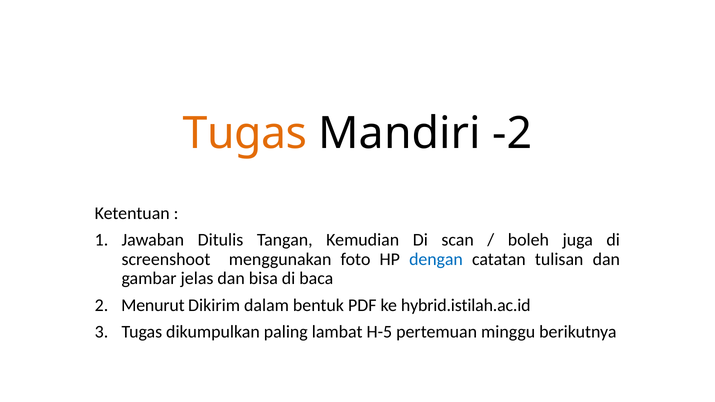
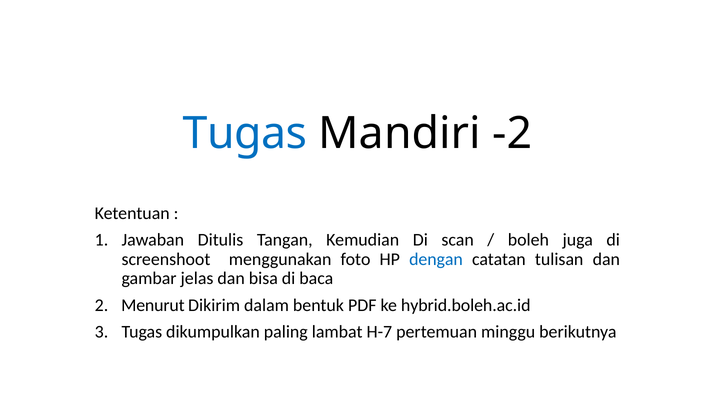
Tugas colour: orange -> blue (245, 134)
hybrid.istilah.ac.id: hybrid.istilah.ac.id -> hybrid.boleh.ac.id (466, 305)
H-5: H-5 -> H-7 (379, 332)
